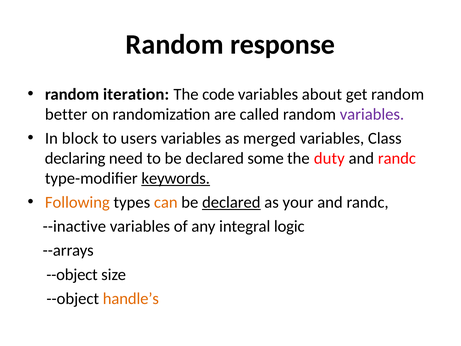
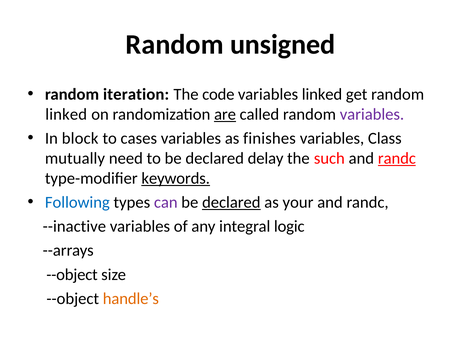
response: response -> unsigned (283, 45)
variables about: about -> linked (322, 94)
better: better -> linked (66, 114)
are underline: none -> present (225, 114)
users: users -> cases (139, 138)
merged: merged -> finishes (269, 138)
declaring: declaring -> mutually (75, 158)
some: some -> delay (266, 158)
duty: duty -> such (329, 158)
randc underline: none -> present (397, 158)
Following colour: orange -> blue (77, 202)
can colour: orange -> purple (166, 202)
